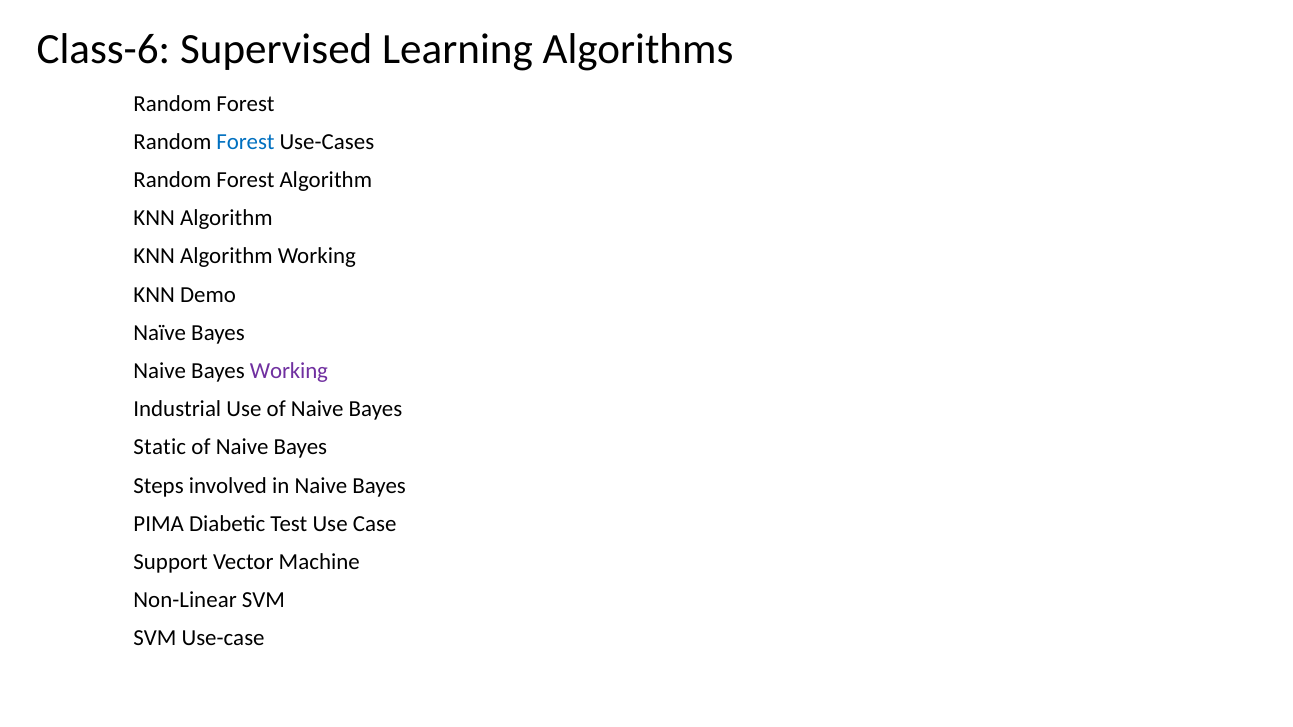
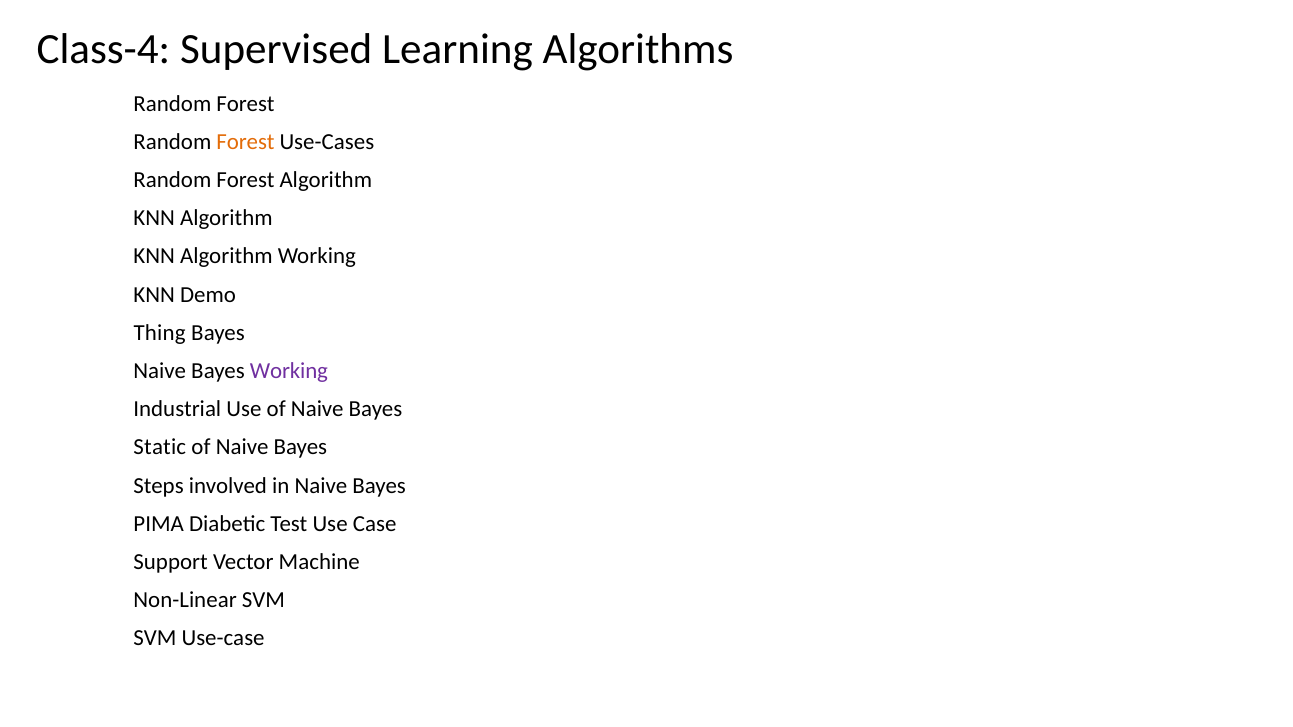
Class-6: Class-6 -> Class-4 (103, 49)
Forest colour: blue -> orange (246, 142)
Naïve: Naïve -> Thing (160, 333)
